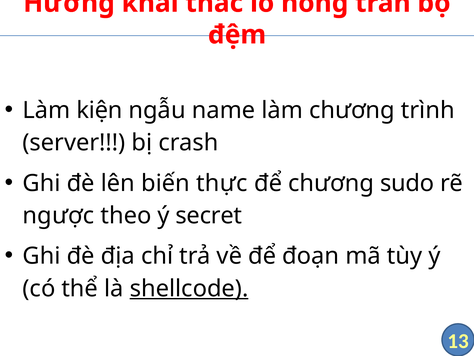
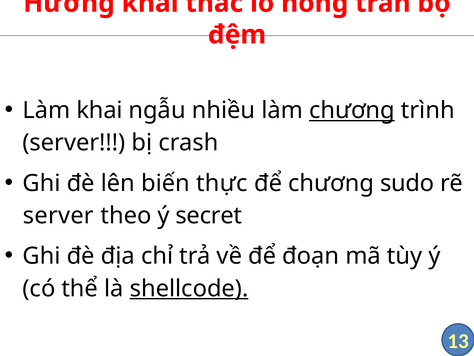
Làm kiện: kiện -> khai (100, 110)
name: name -> nhiều (223, 110)
chương underline: none -> present (352, 110)
ngược: ngược -> server (58, 215)
